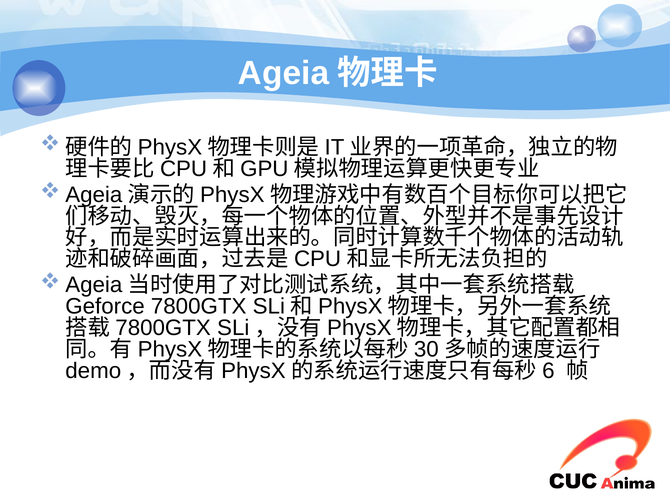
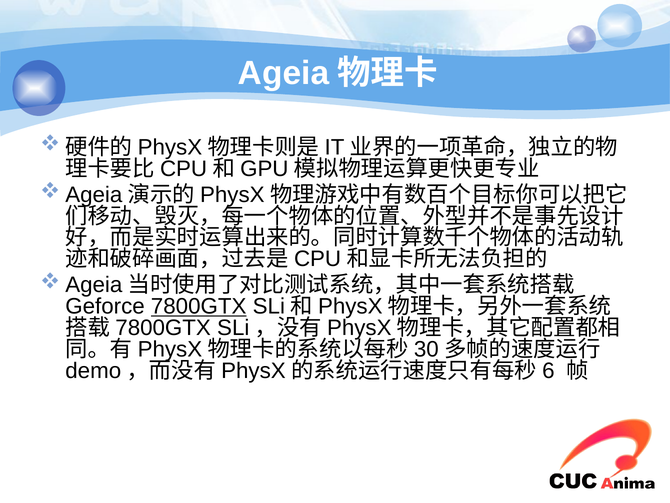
7800GTX underline: none -> present (199, 306)
